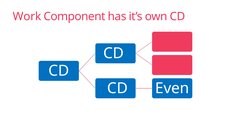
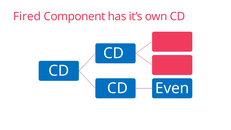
Work: Work -> Fired (27, 16)
